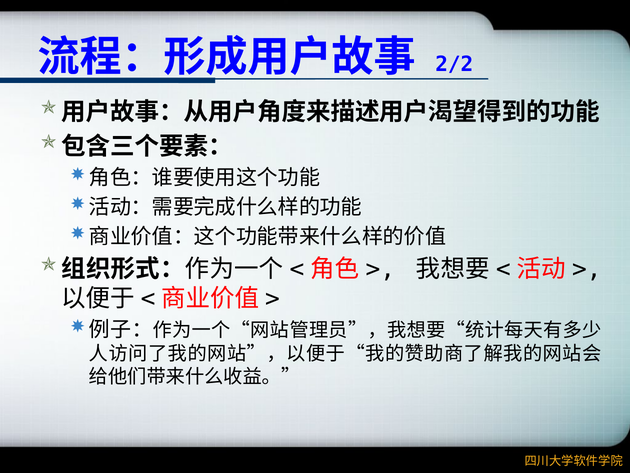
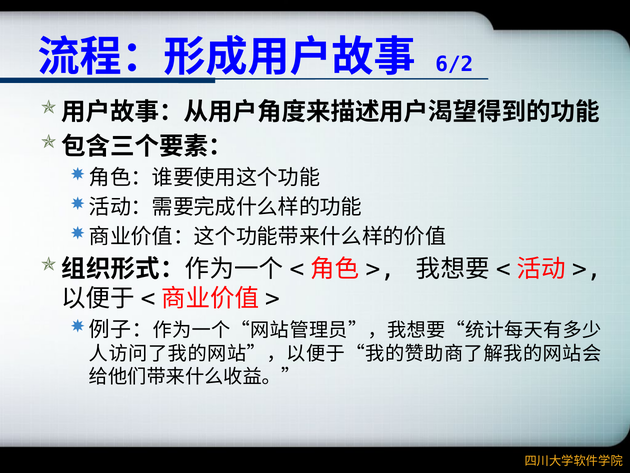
2/2: 2/2 -> 6/2 (454, 64)
